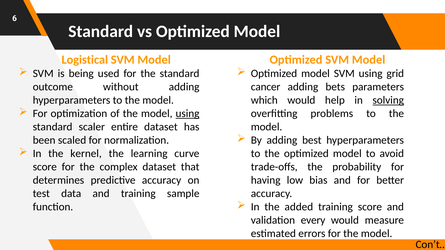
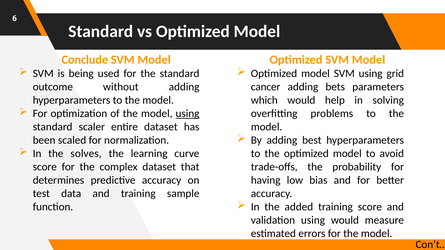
Logistical: Logistical -> Conclude (85, 60)
solving underline: present -> none (388, 100)
kernel: kernel -> solves (86, 154)
validation every: every -> using (313, 221)
